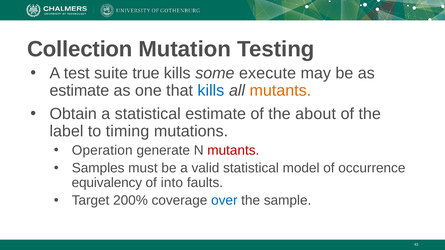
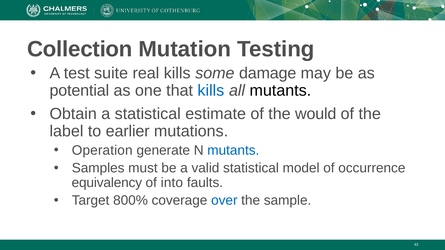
true: true -> real (146, 73)
execute: execute -> damage (268, 73)
estimate: estimate -> potential (79, 91)
mutants colour: orange -> black (280, 91)
about: about -> would (316, 114)
timing: timing -> earlier (128, 131)
mutants colour: red -> blue (233, 151)
200%: 200% -> 800% (131, 201)
